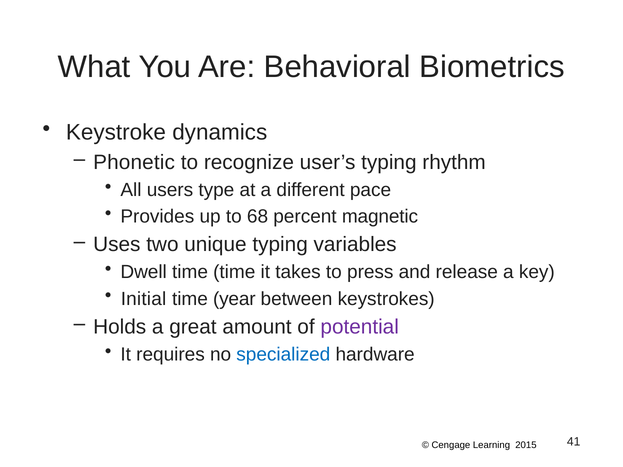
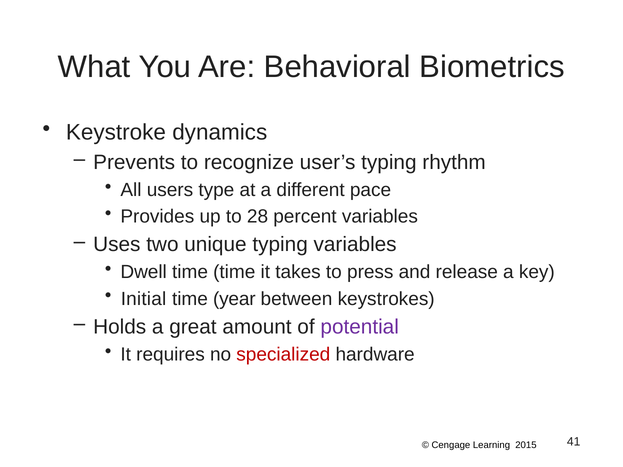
Phonetic: Phonetic -> Prevents (134, 162)
68: 68 -> 28 (258, 217)
percent magnetic: magnetic -> variables (380, 217)
specialized colour: blue -> red (283, 355)
